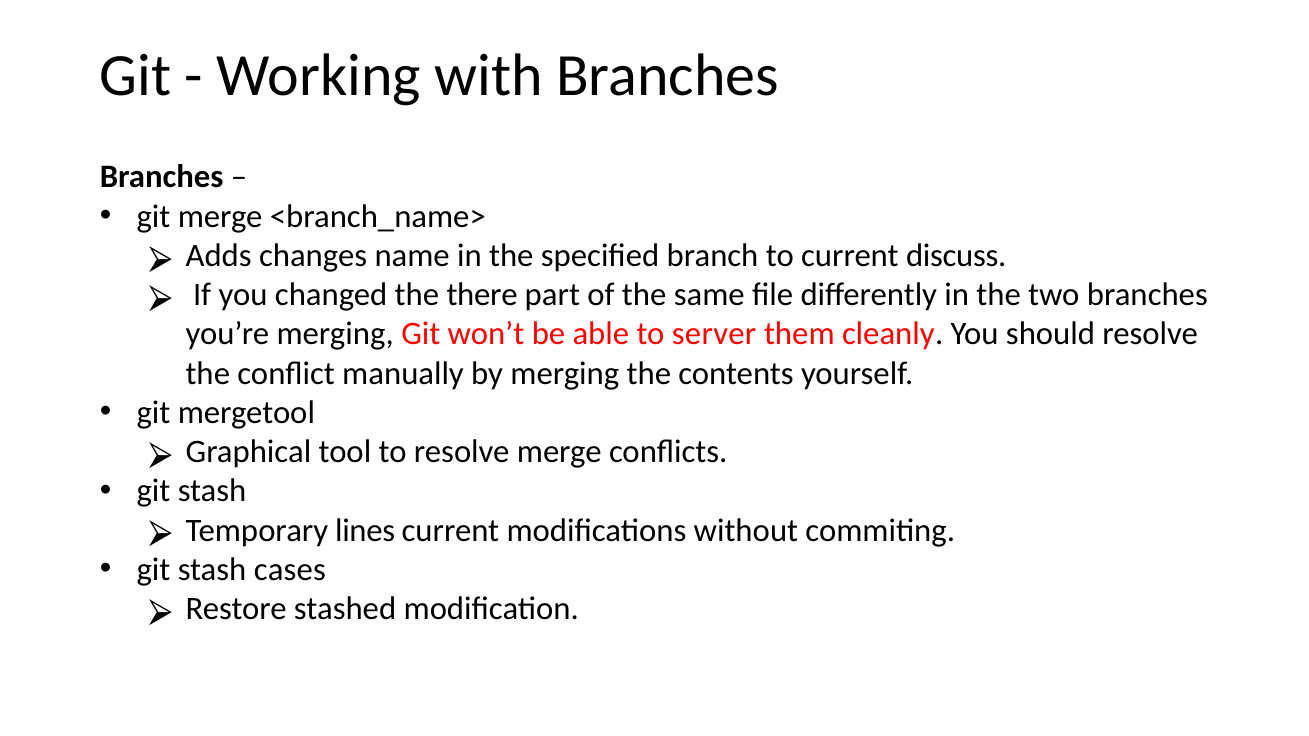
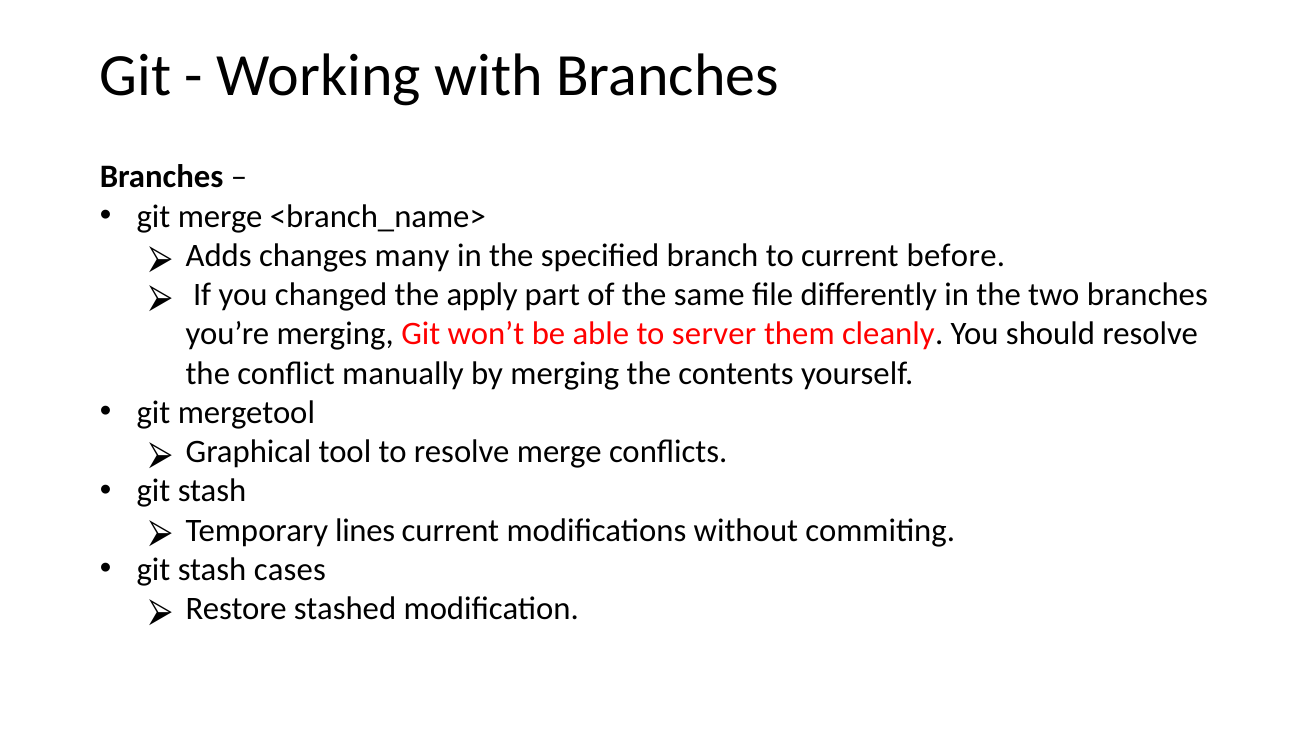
name: name -> many (412, 256)
discuss: discuss -> before (956, 256)
there: there -> apply (482, 295)
